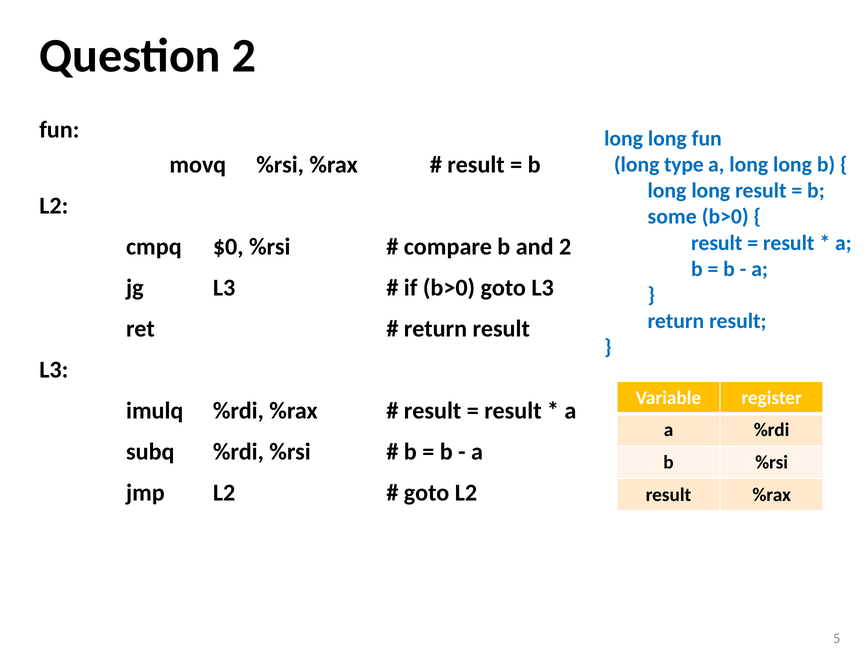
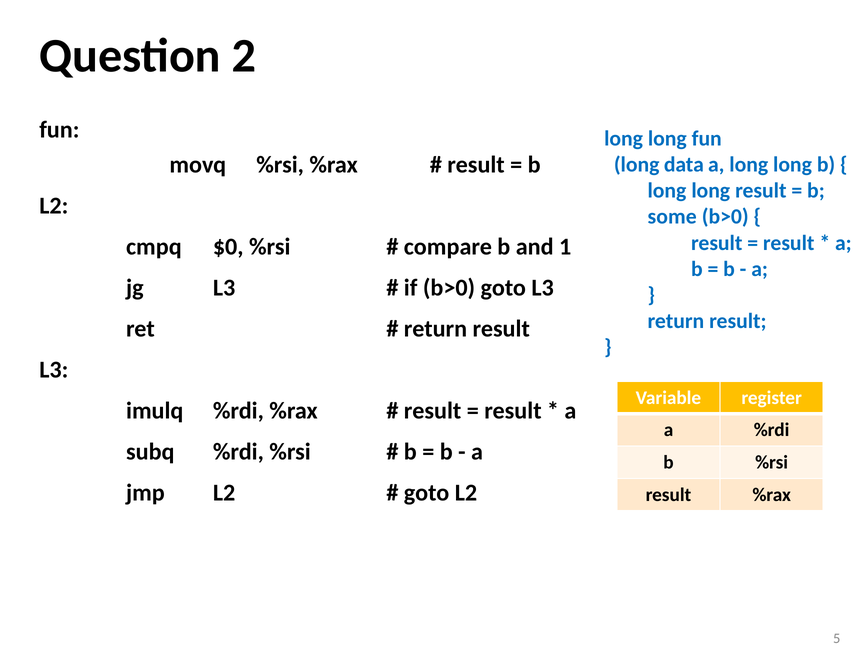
type: type -> data (684, 165)
and 2: 2 -> 1 (565, 247)
